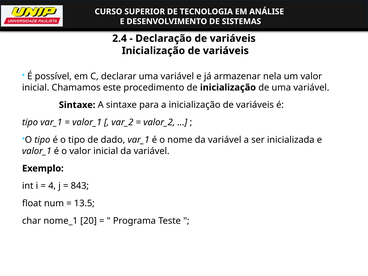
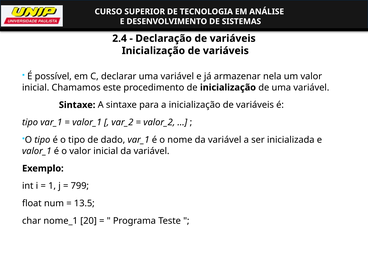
4: 4 -> 1 (52, 186)
843: 843 -> 799 (80, 186)
